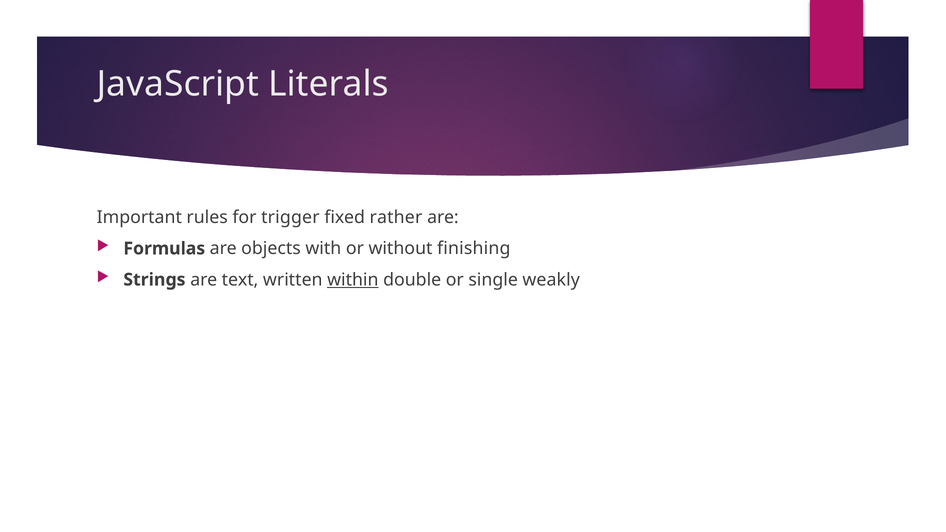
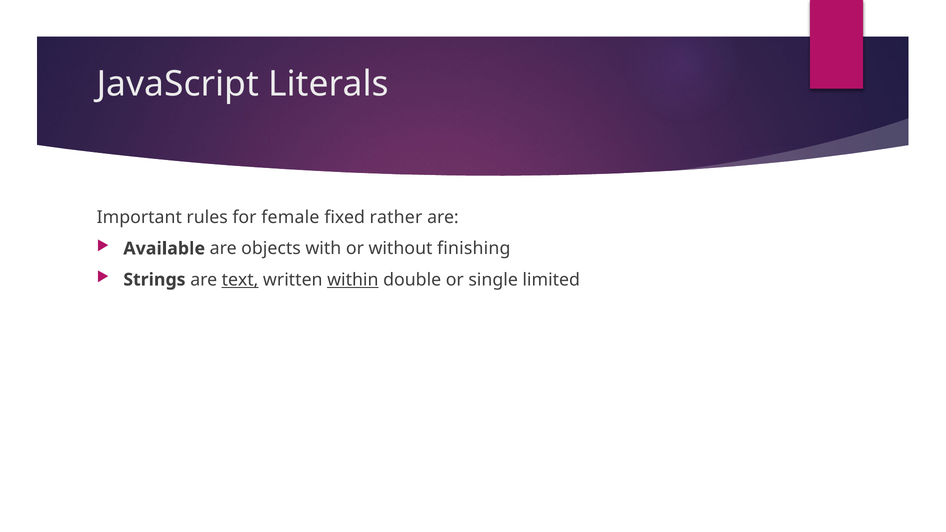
trigger: trigger -> female (290, 217)
Formulas: Formulas -> Available (164, 249)
text underline: none -> present (240, 280)
weakly: weakly -> limited (551, 280)
